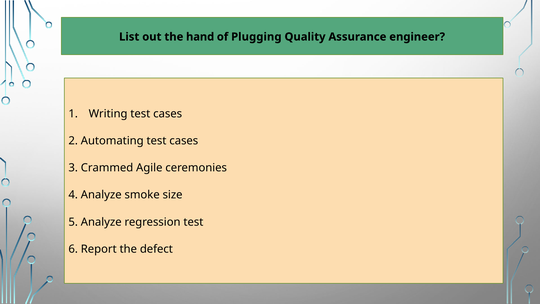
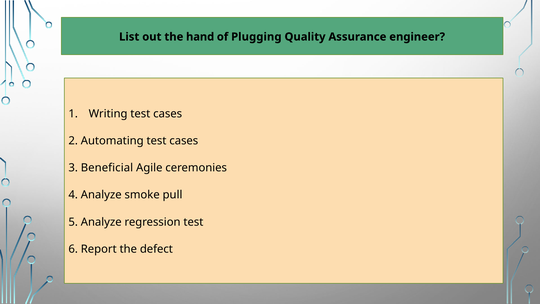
Crammed: Crammed -> Beneficial (107, 168)
size: size -> pull (173, 195)
